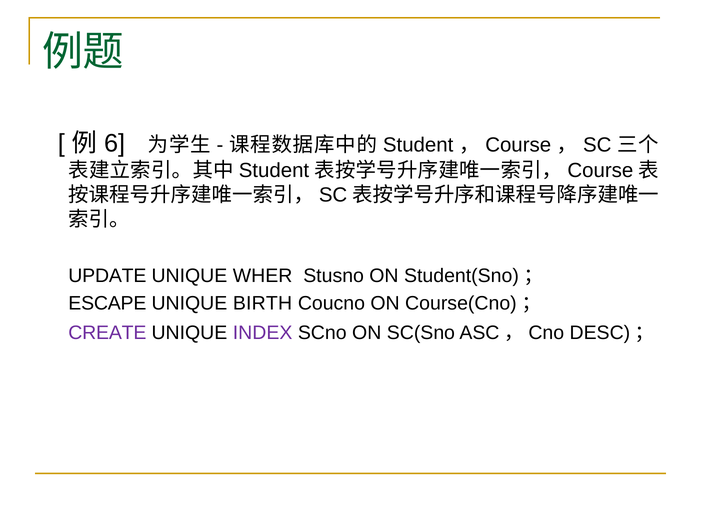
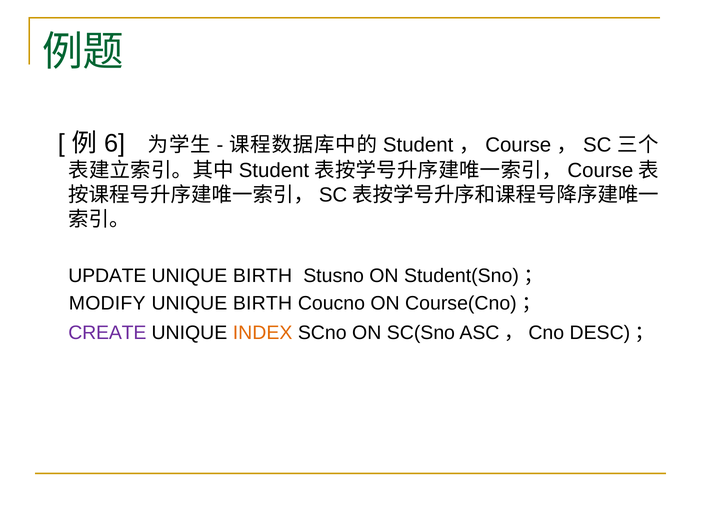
WHER: WHER -> BIRTH (263, 276)
ESCAPE: ESCAPE -> MODIFY (107, 303)
INDEX colour: purple -> orange (263, 333)
